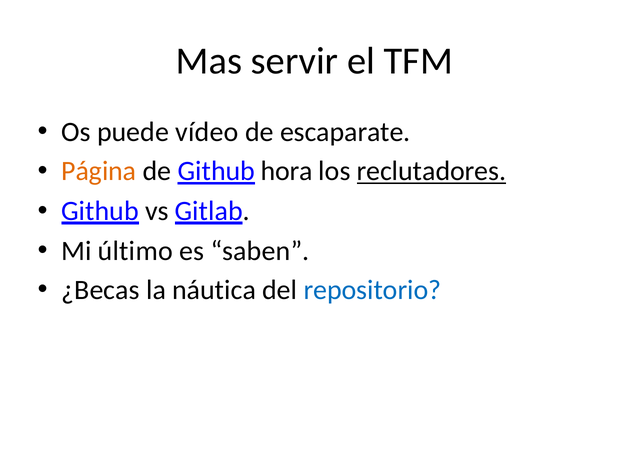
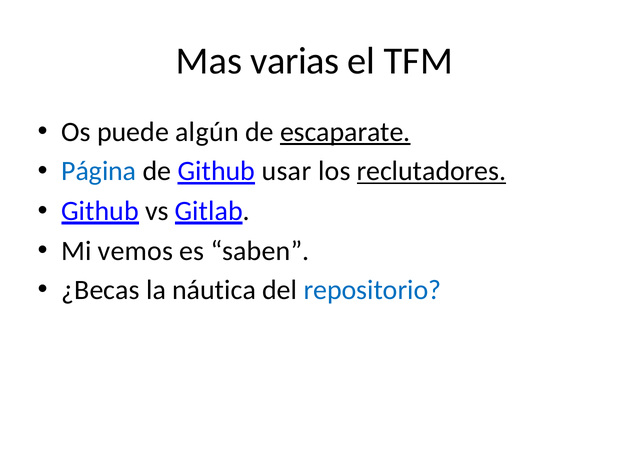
servir: servir -> varias (295, 61)
vídeo: vídeo -> algún (207, 132)
escaparate underline: none -> present (345, 132)
Página colour: orange -> blue (99, 171)
hora: hora -> usar (287, 171)
último: último -> vemos (135, 251)
